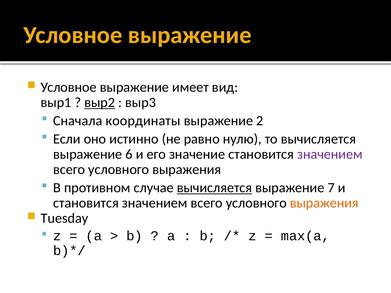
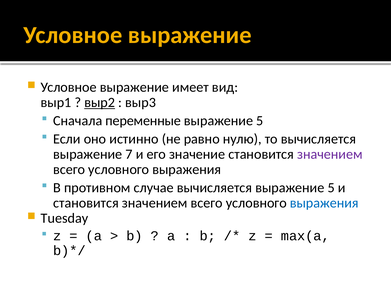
координаты: координаты -> переменные (143, 121)
2: 2 -> 5 (260, 121)
6: 6 -> 7 (129, 154)
вычисляется underline: present -> none (214, 188)
7: 7 -> 5 (331, 188)
выражения colour: orange -> blue (324, 203)
